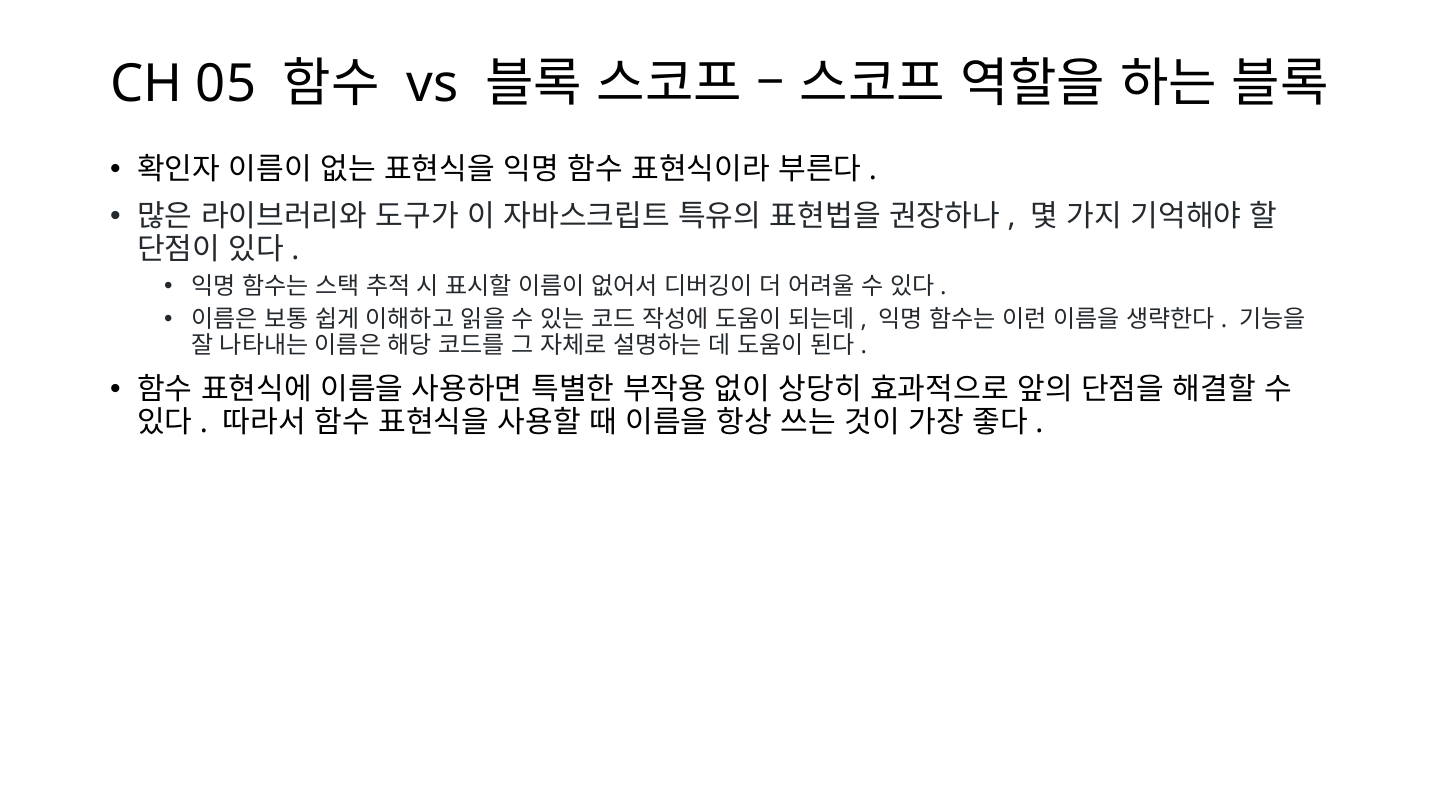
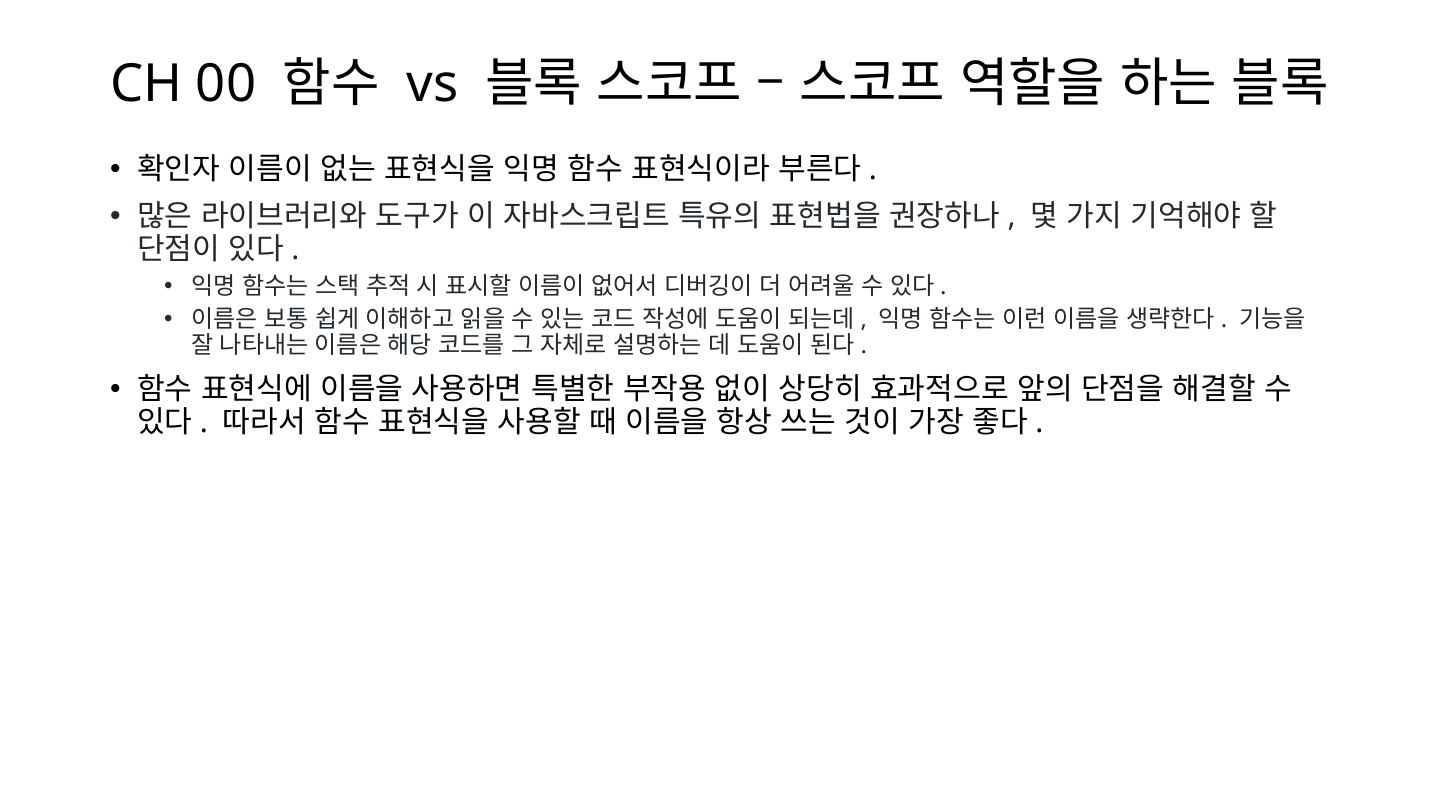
05: 05 -> 00 (226, 84)
